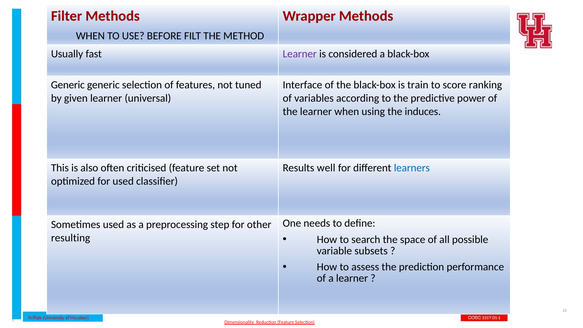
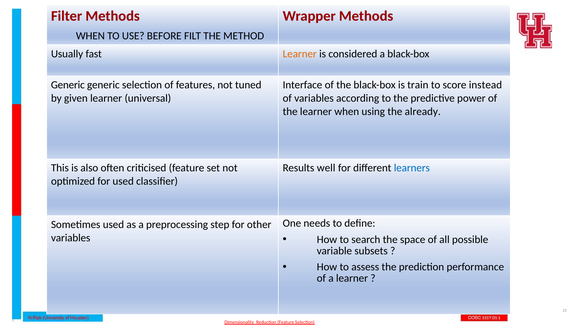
Learner colour: purple -> orange (300, 54)
ranking: ranking -> instead (485, 85)
induces: induces -> already (423, 111)
resulting: resulting -> variables (71, 238)
